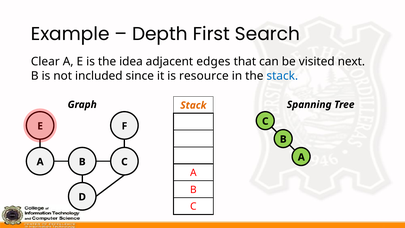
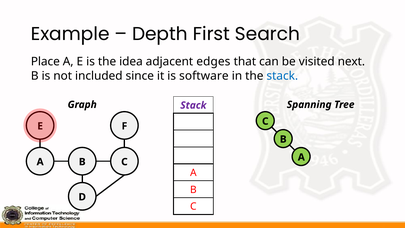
Clear: Clear -> Place (45, 62)
resource: resource -> software (204, 76)
Stack colour: orange -> purple (193, 105)
